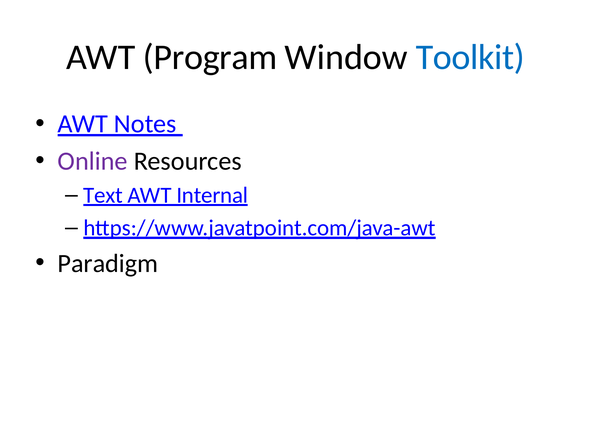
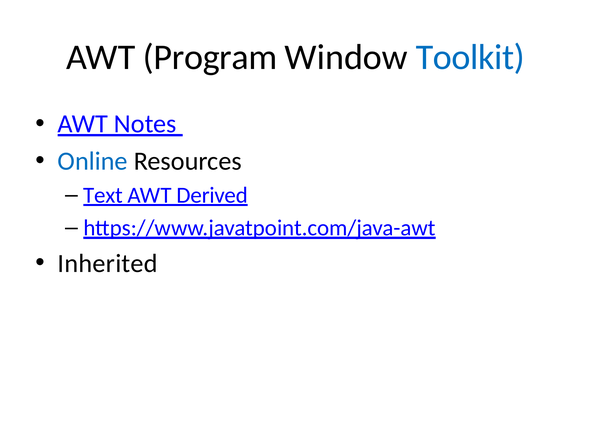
Online colour: purple -> blue (93, 161)
Internal: Internal -> Derived (212, 195)
Paradigm: Paradigm -> Inherited (108, 264)
